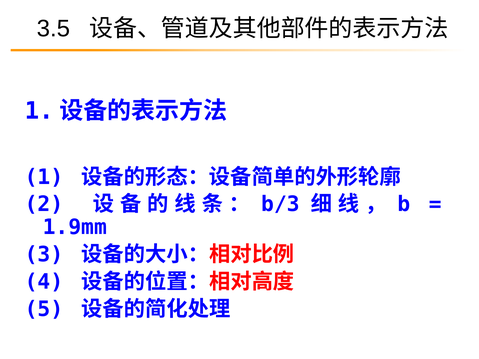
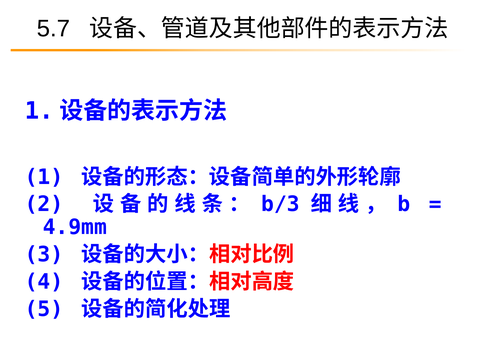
3.5: 3.5 -> 5.7 (53, 29)
1.9mm: 1.9mm -> 4.9mm (75, 227)
